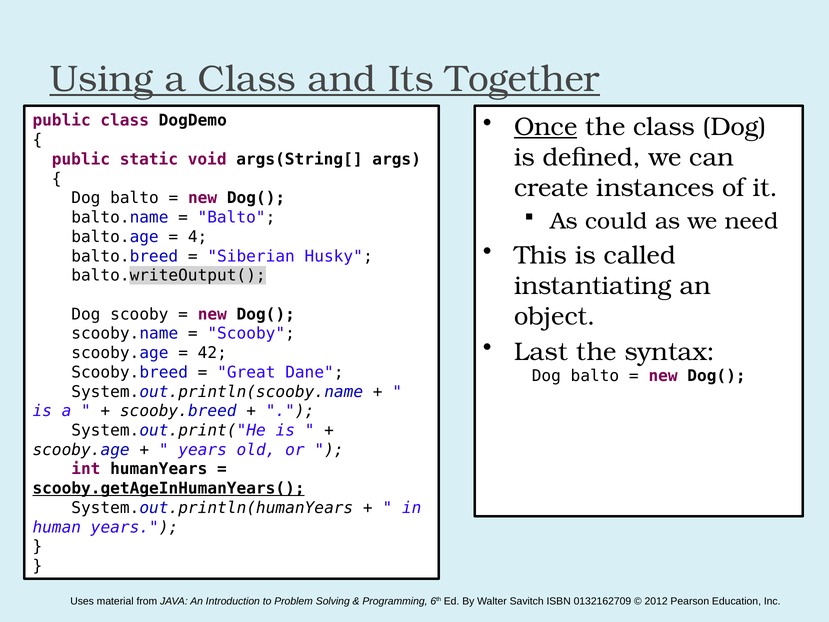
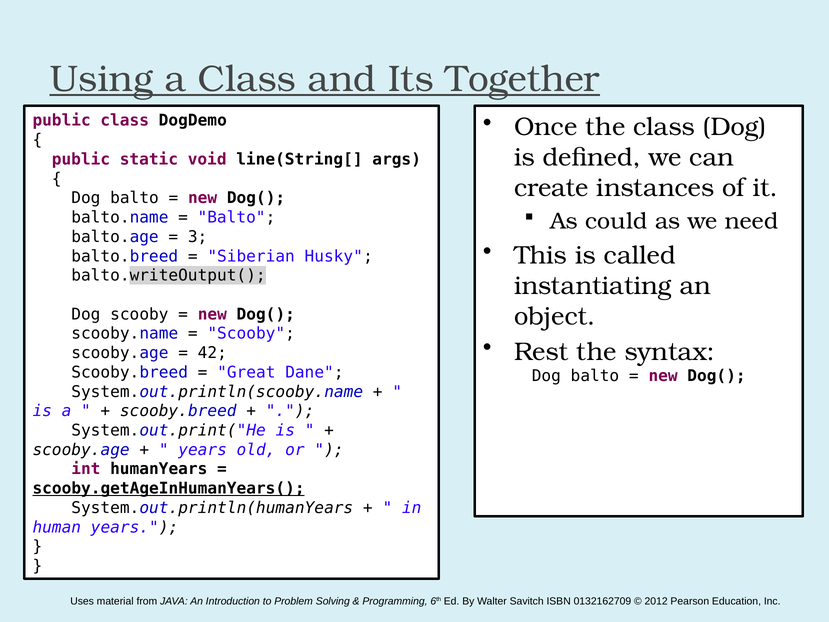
Once underline: present -> none (546, 127)
args(String[: args(String[ -> line(String[ (299, 159)
4: 4 -> 3 (198, 237)
Last: Last -> Rest (541, 352)
